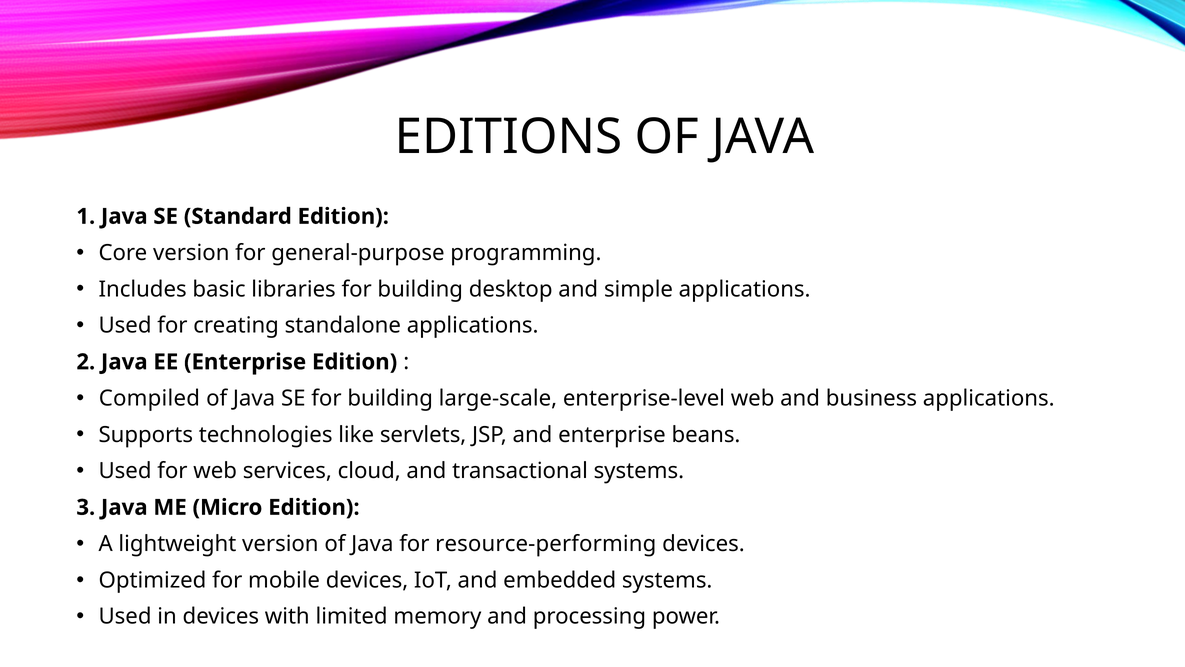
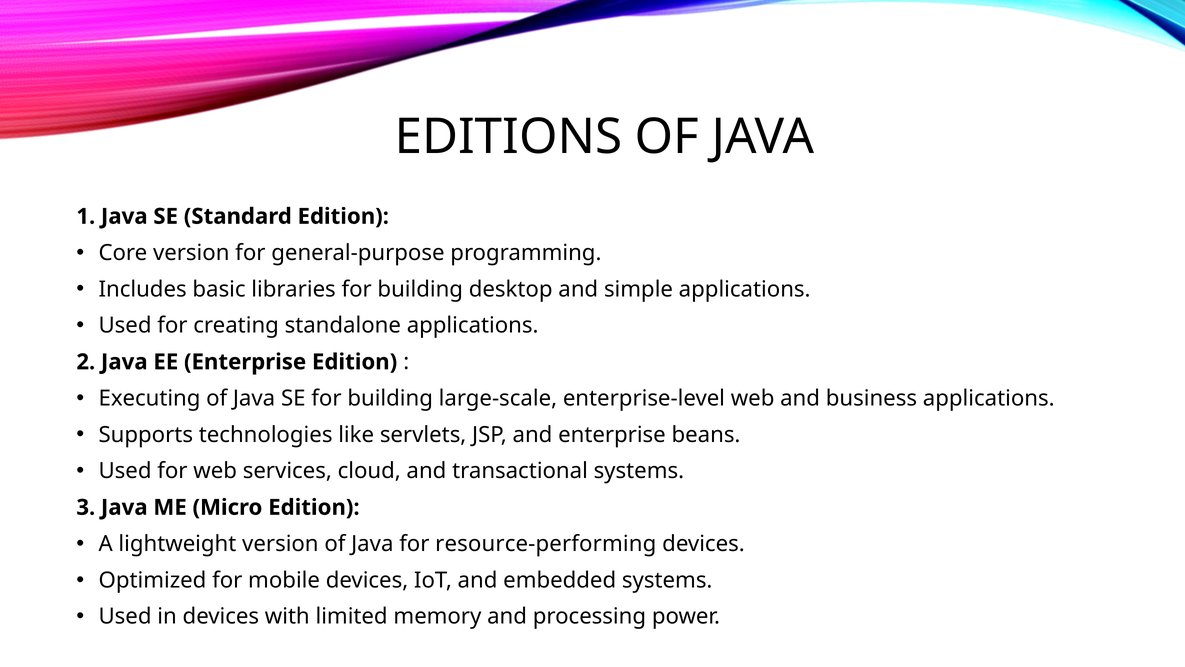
Compiled: Compiled -> Executing (150, 398)
